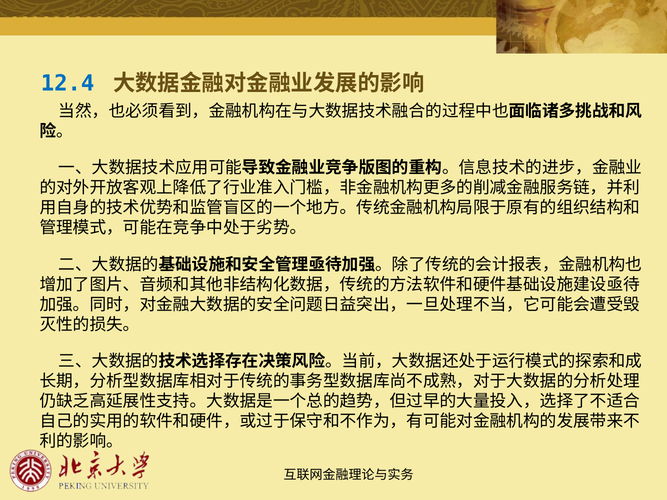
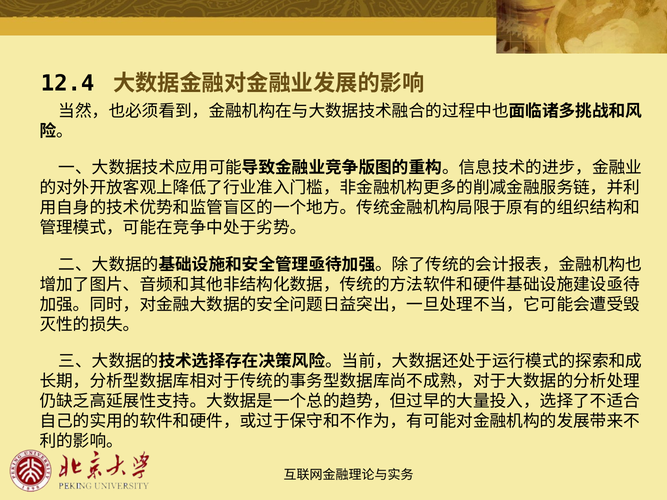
12.4 colour: blue -> black (68, 84)
